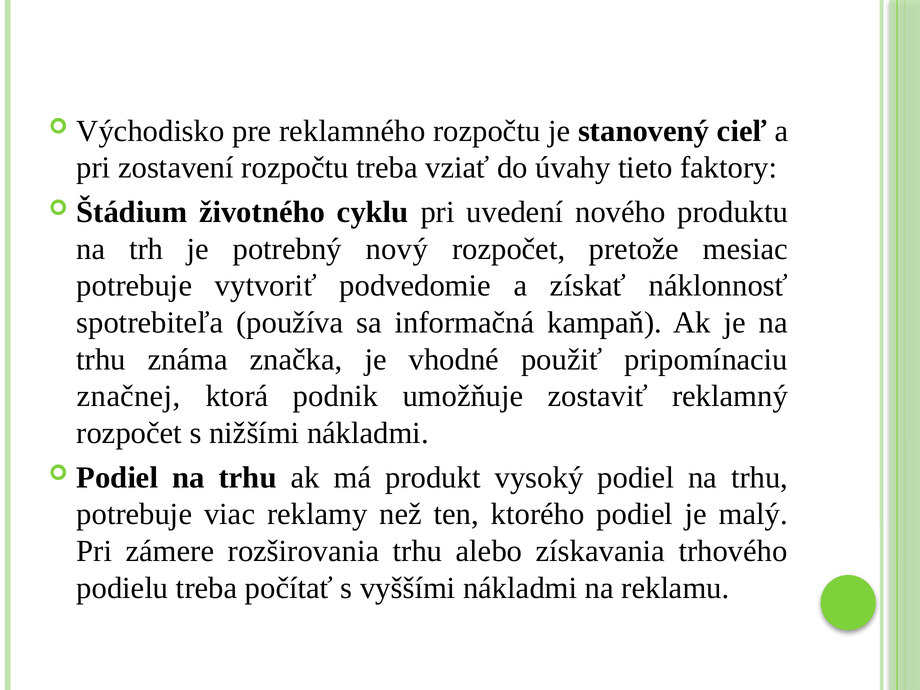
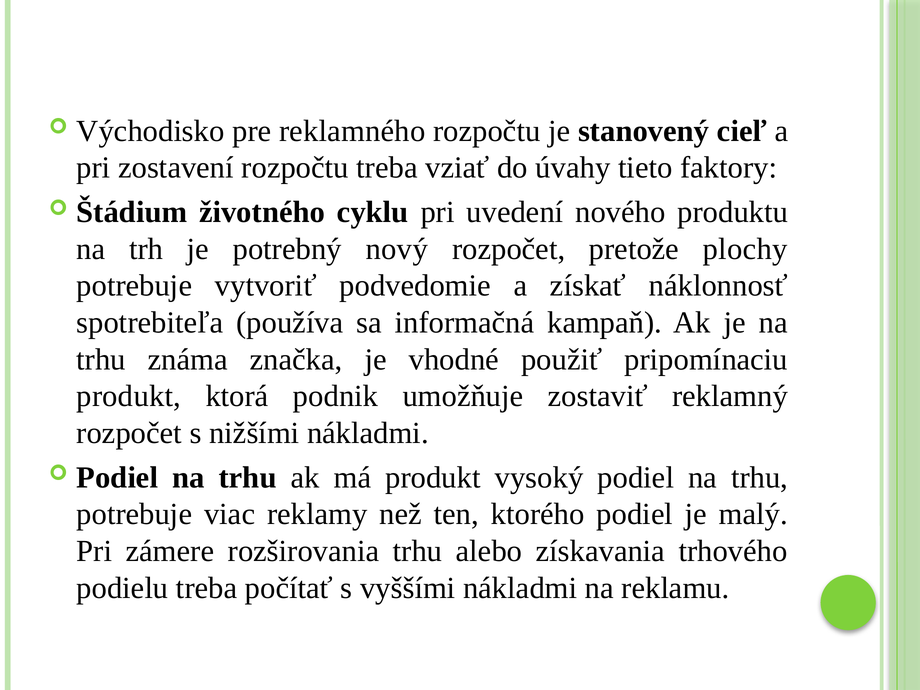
mesiac: mesiac -> plochy (745, 249)
značnej: značnej -> produkt (129, 396)
